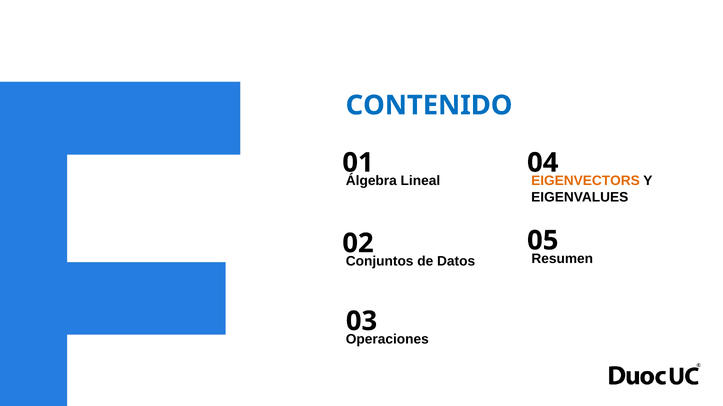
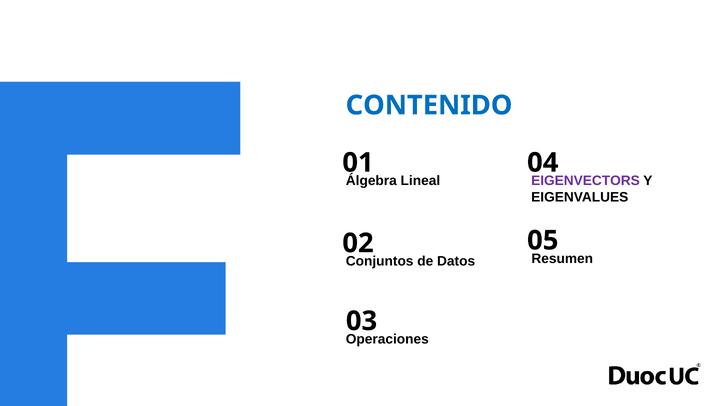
EIGENVECTORS colour: orange -> purple (585, 181)
